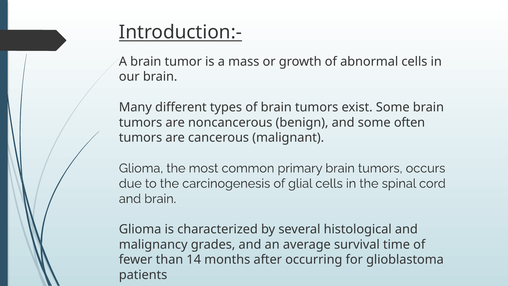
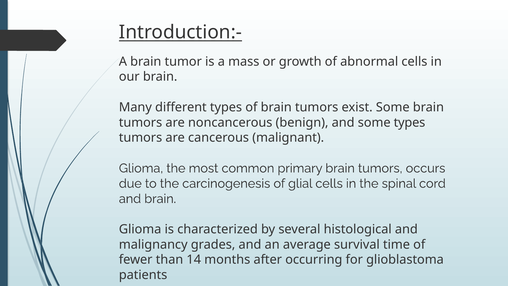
some often: often -> types (409, 122)
